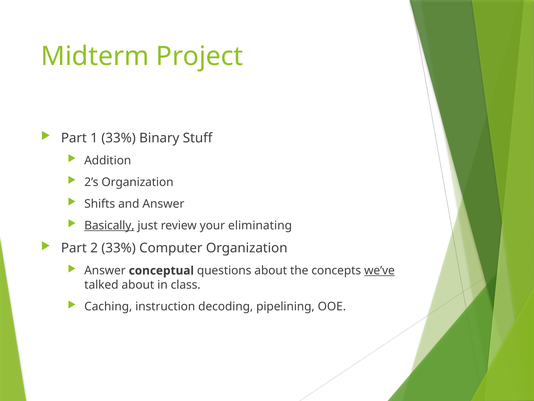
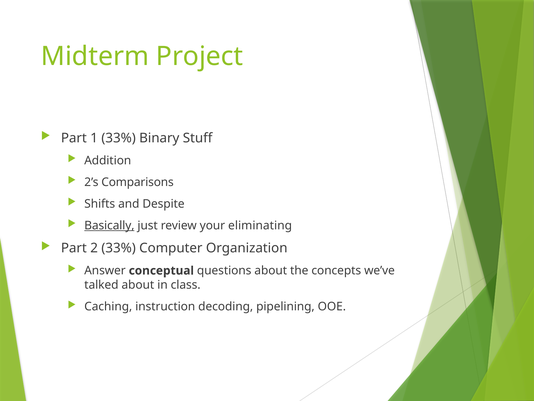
2’s Organization: Organization -> Comparisons (138, 182)
and Answer: Answer -> Despite (164, 204)
we’ve underline: present -> none (379, 270)
